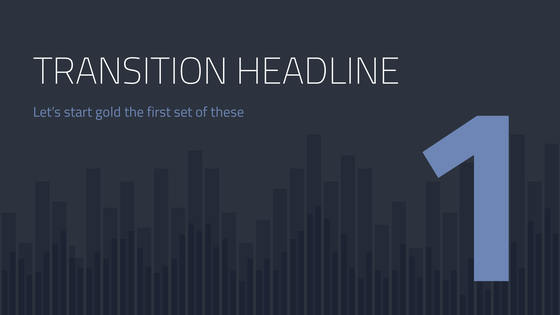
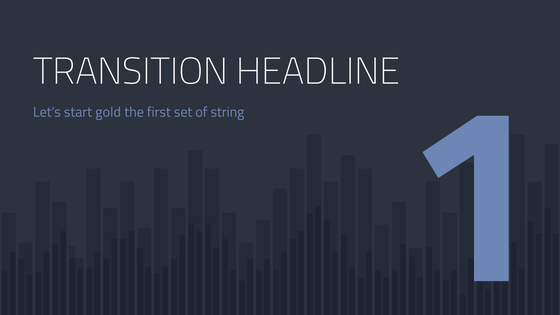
these: these -> string (227, 112)
